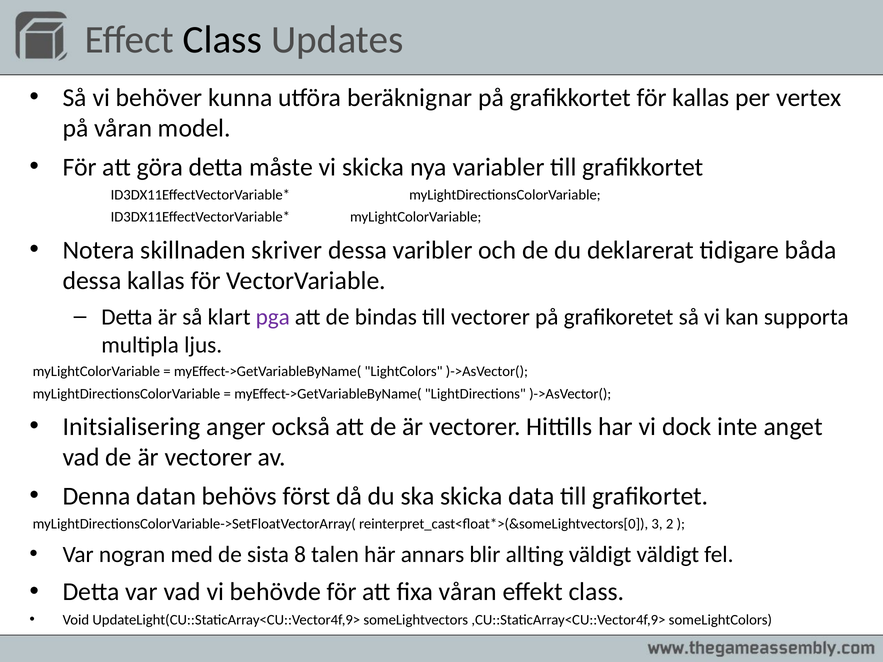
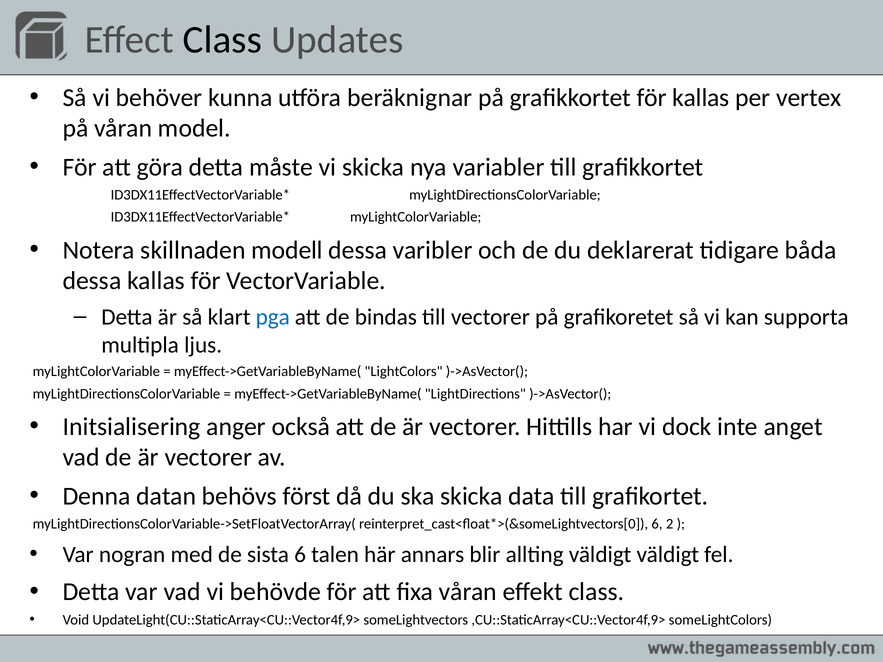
skriver: skriver -> modell (287, 250)
pga colour: purple -> blue (273, 317)
3: 3 -> 6 (657, 524)
sista 8: 8 -> 6 (300, 555)
